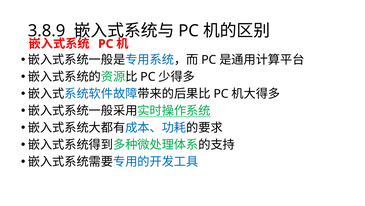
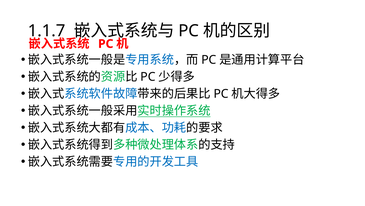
3.8.9: 3.8.9 -> 1.1.7 (47, 31)
